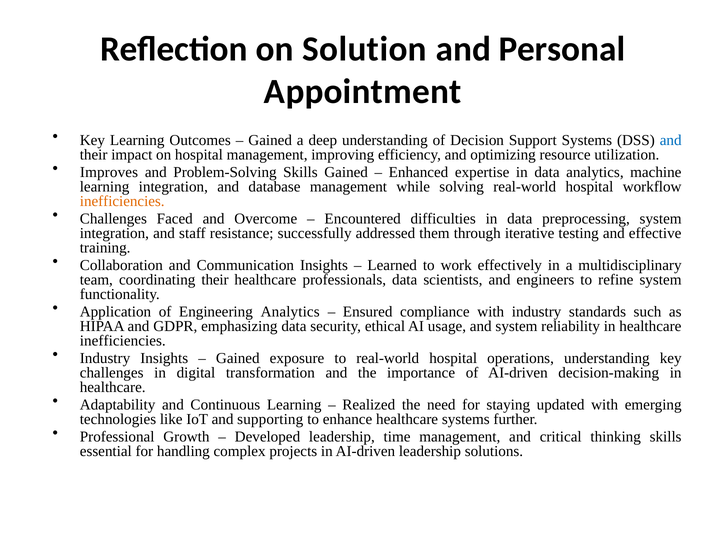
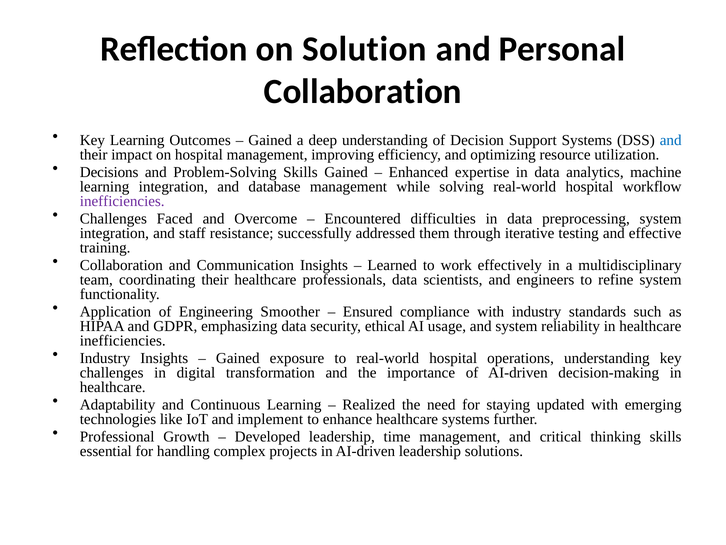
Appointment: Appointment -> Collaboration (363, 91)
Improves: Improves -> Decisions (109, 172)
inefficiencies colour: orange -> purple (122, 201)
Engineering Analytics: Analytics -> Smoother (290, 311)
supporting: supporting -> implement (270, 419)
